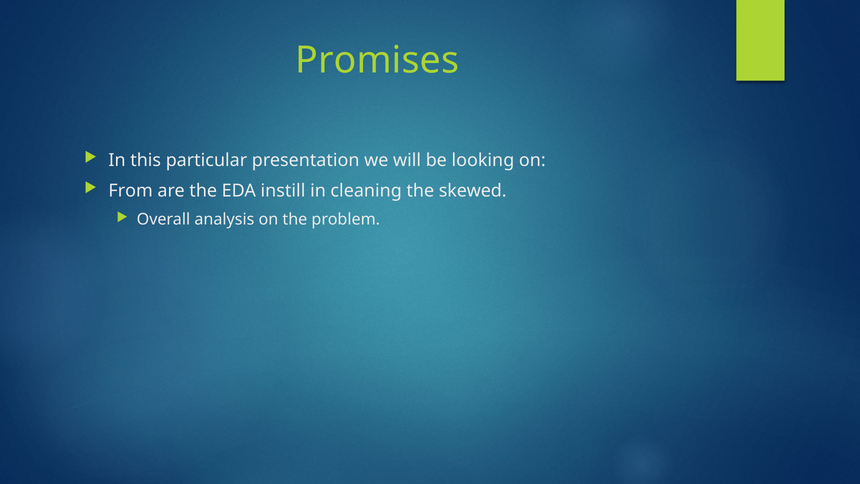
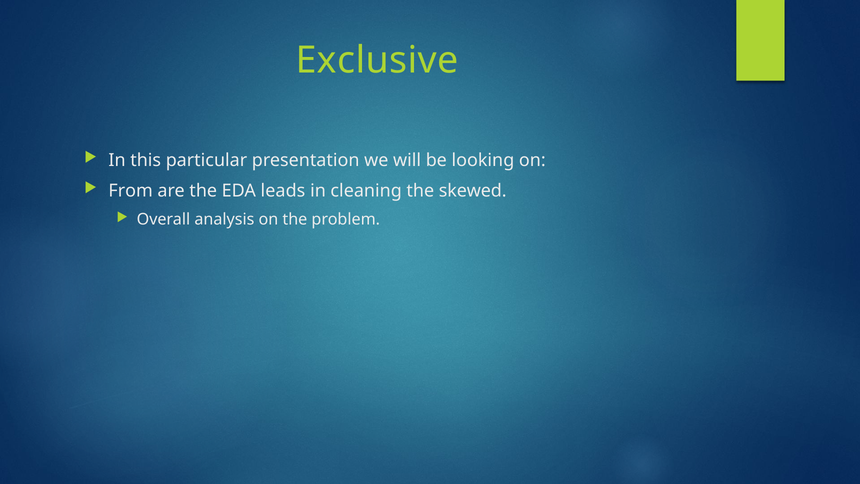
Promises: Promises -> Exclusive (377, 60)
instill: instill -> leads (283, 191)
